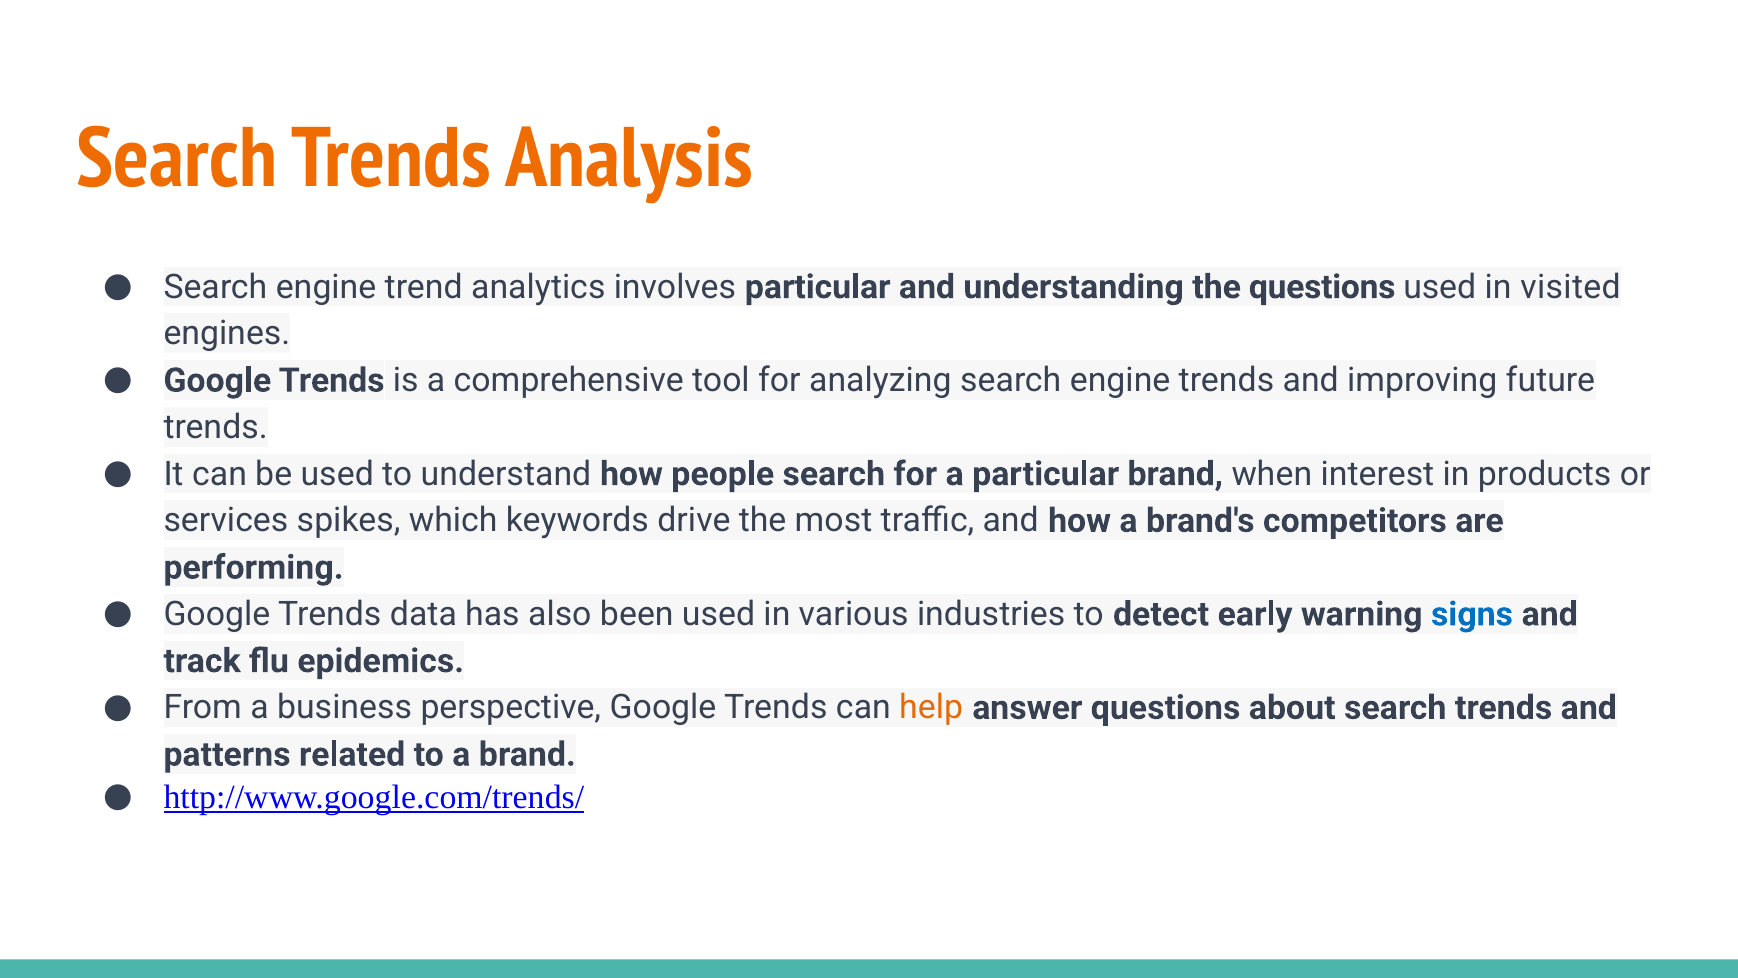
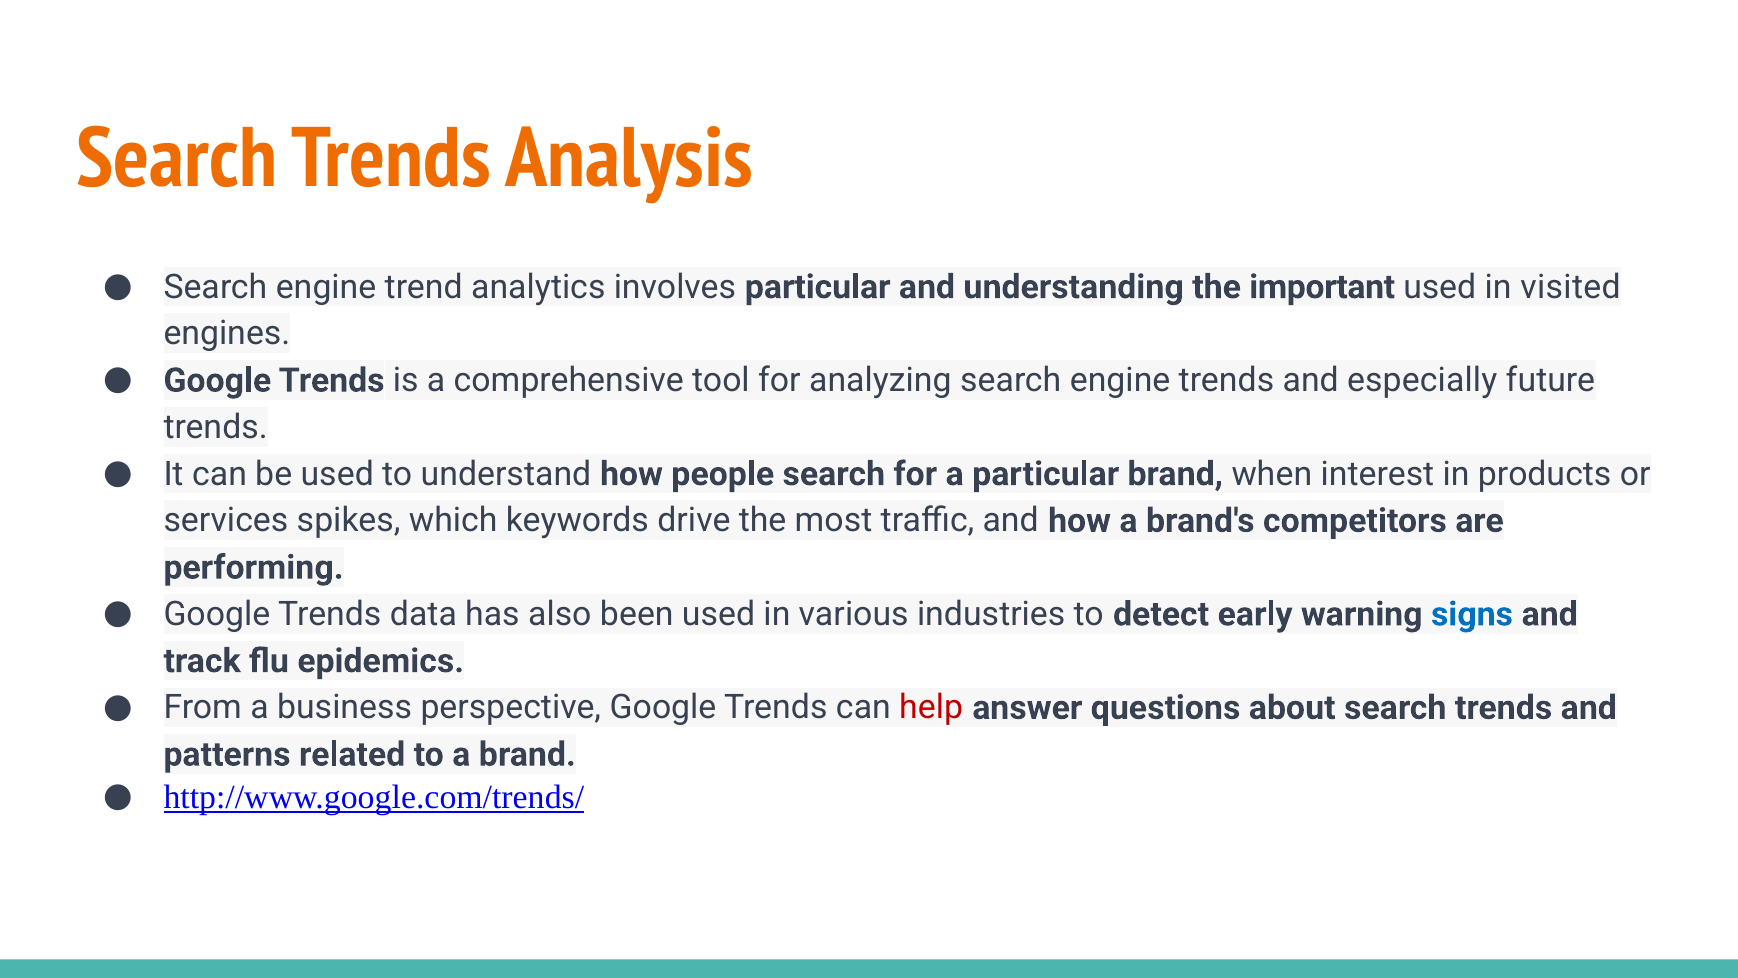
the questions: questions -> important (1322, 287)
improving: improving -> especially (1422, 380)
help colour: orange -> red (931, 708)
